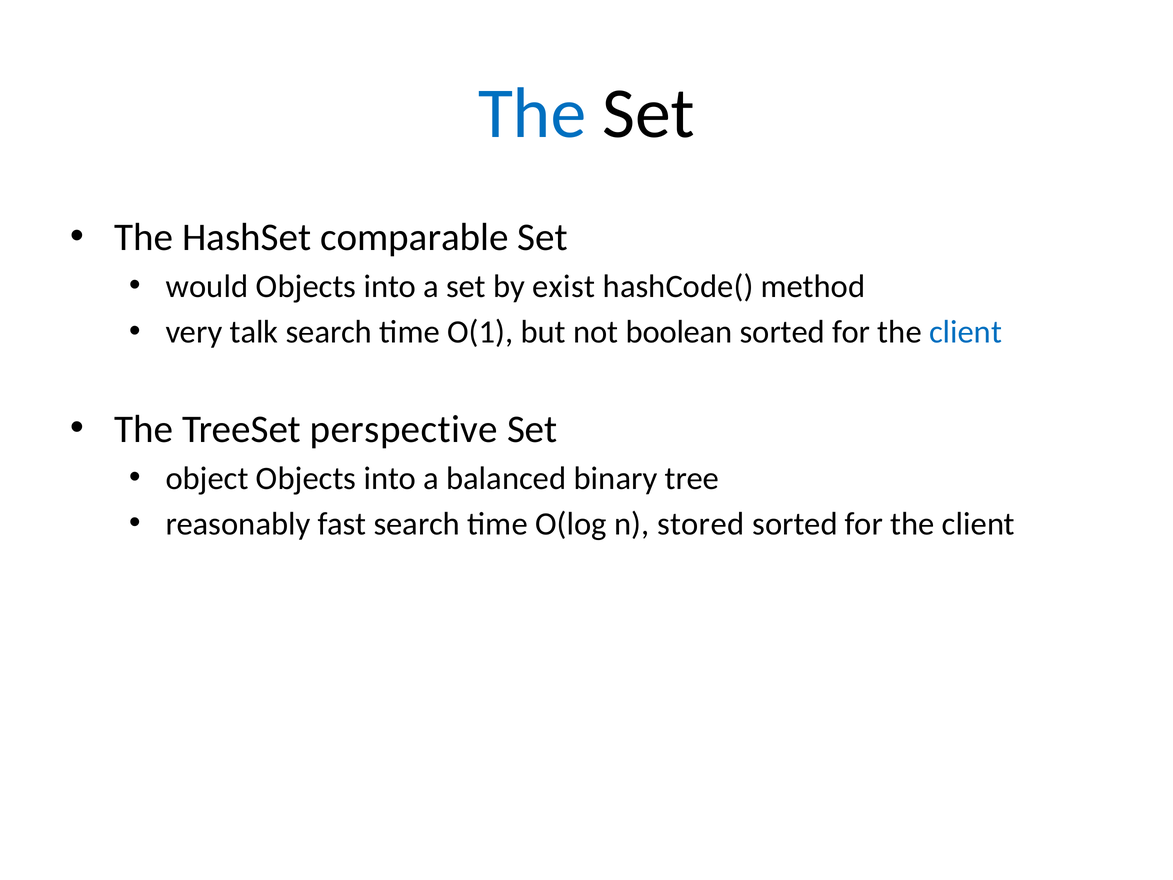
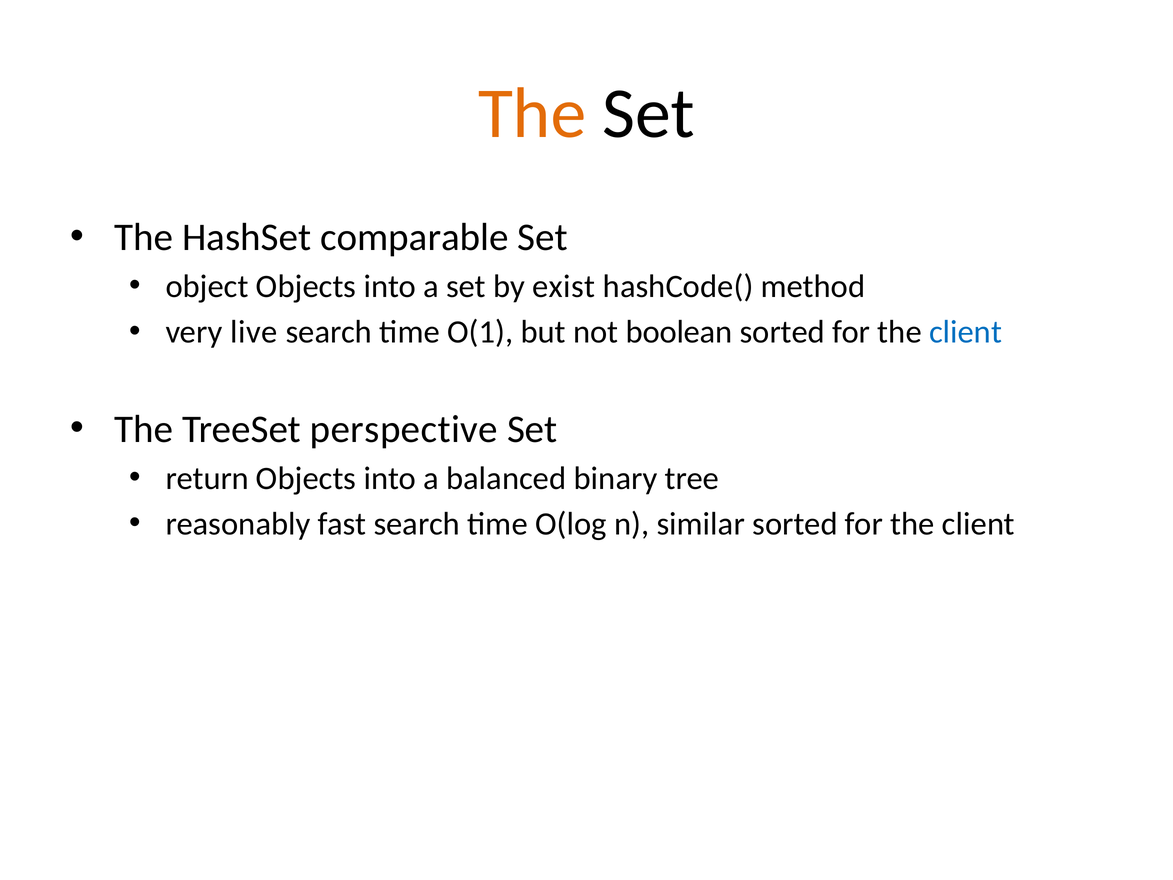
The colour: blue -> orange (532, 114)
would: would -> object (207, 286)
talk: talk -> live (254, 332)
object: object -> return (207, 478)
stored: stored -> similar (701, 524)
